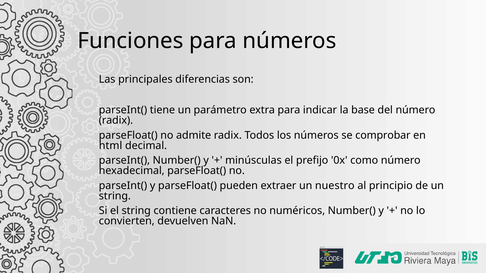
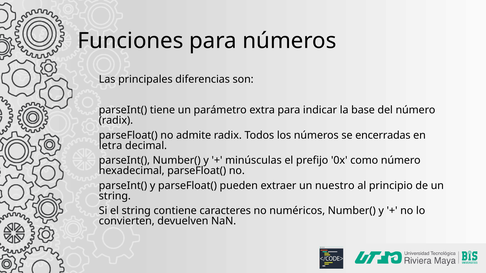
comprobar: comprobar -> encerradas (383, 135)
html: html -> letra (111, 146)
